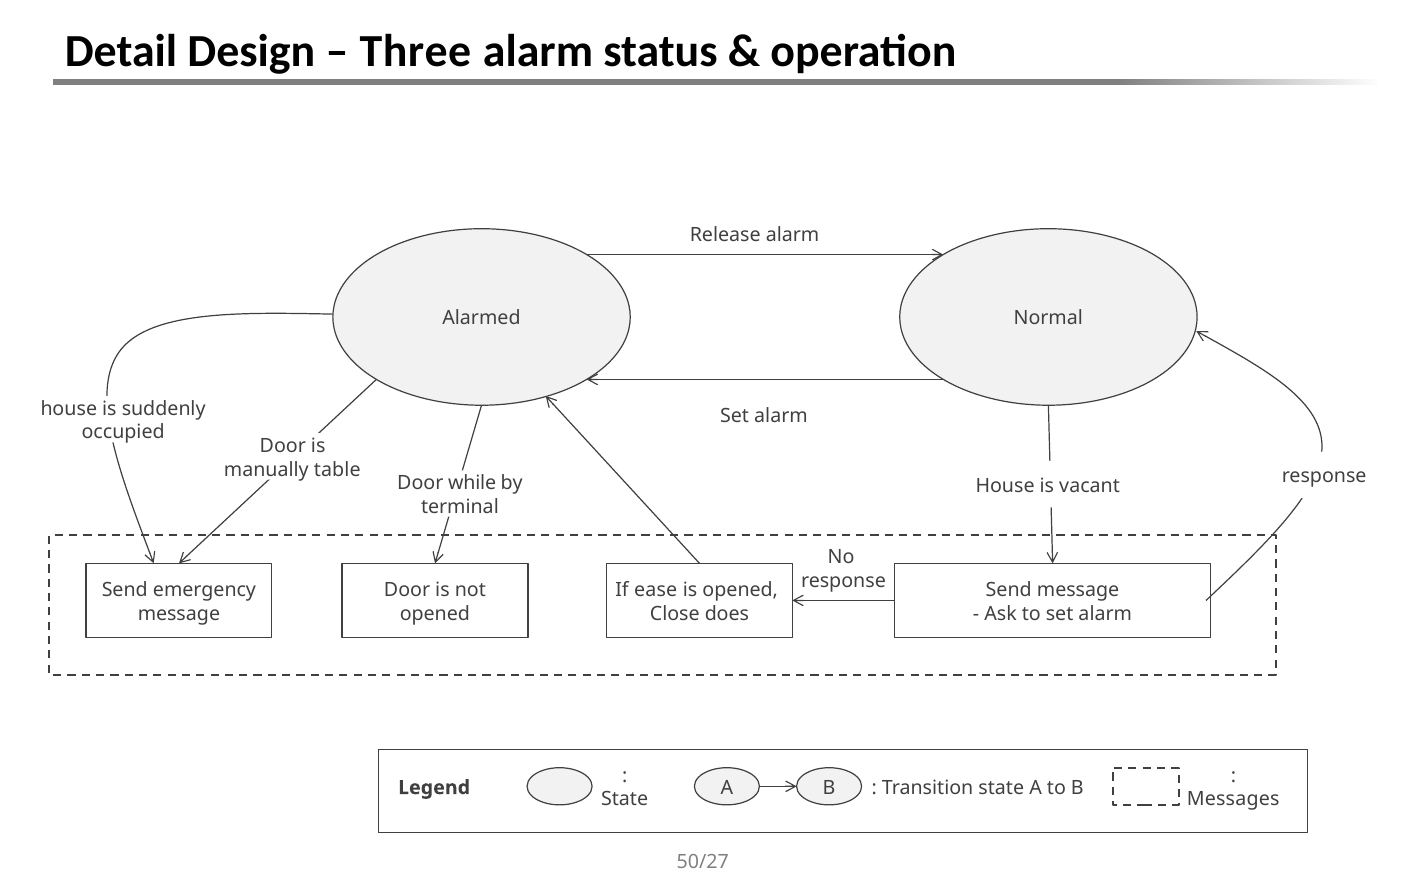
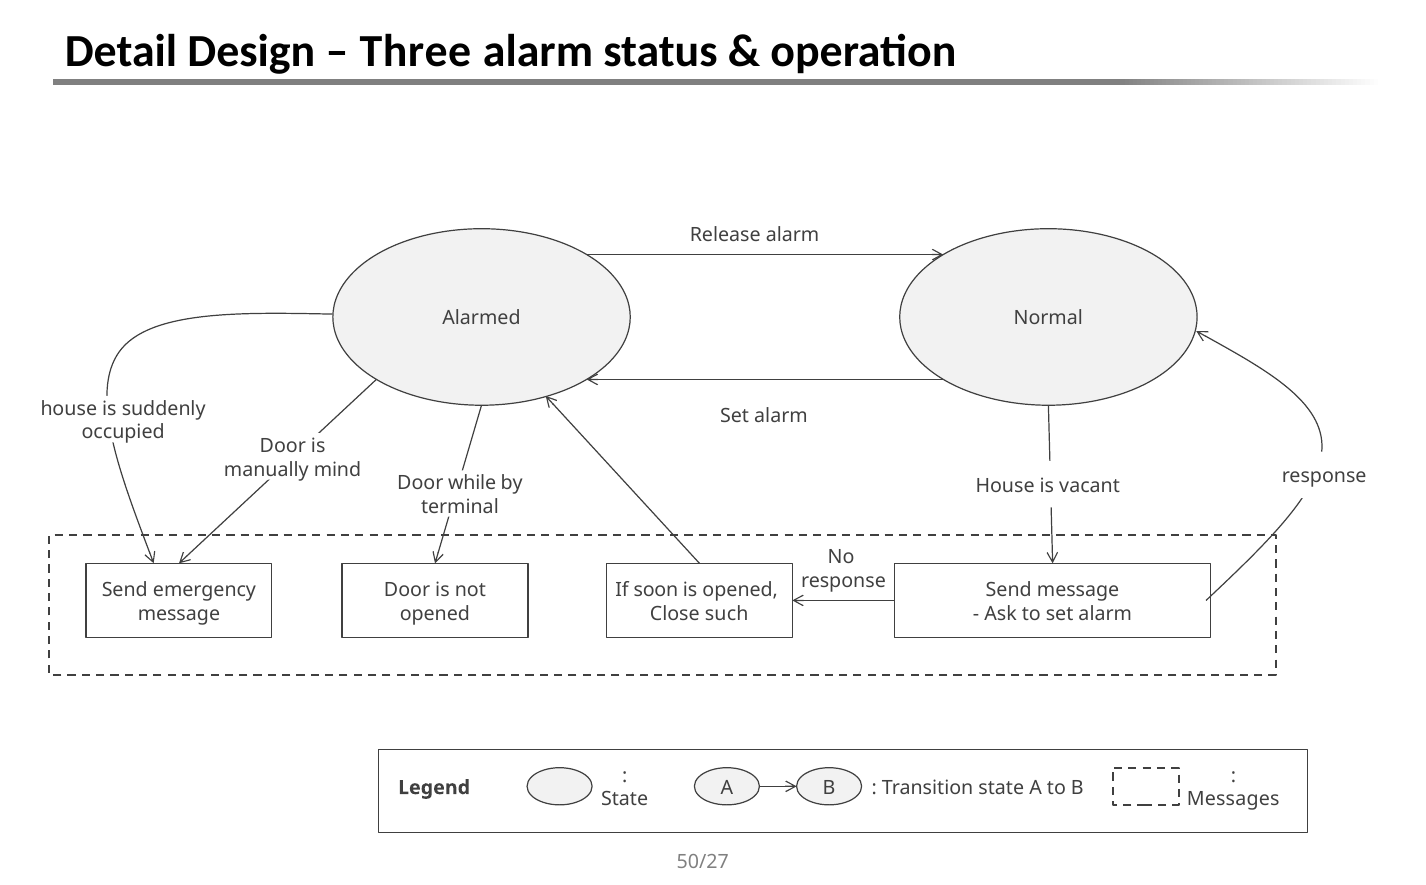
table: table -> mind (337, 470)
ease: ease -> soon (656, 590)
does: does -> such (727, 614)
